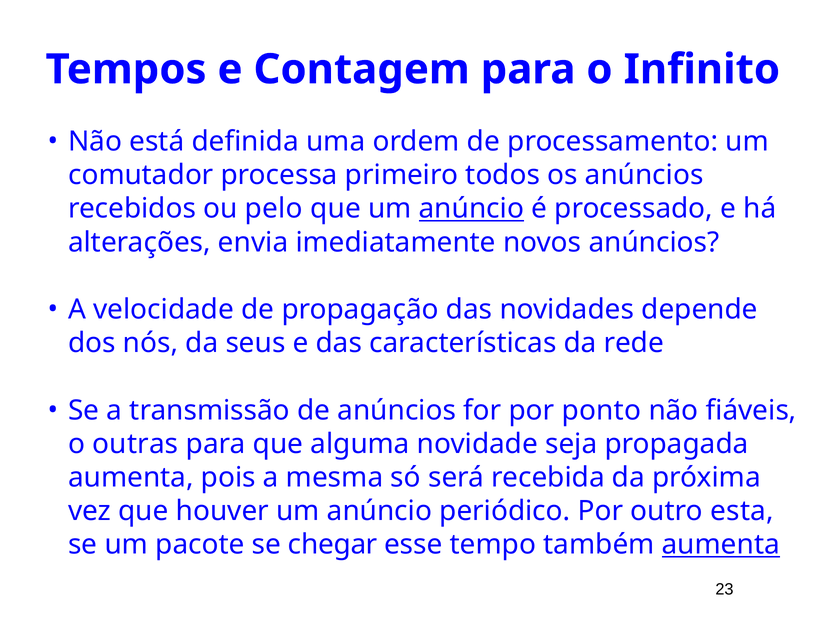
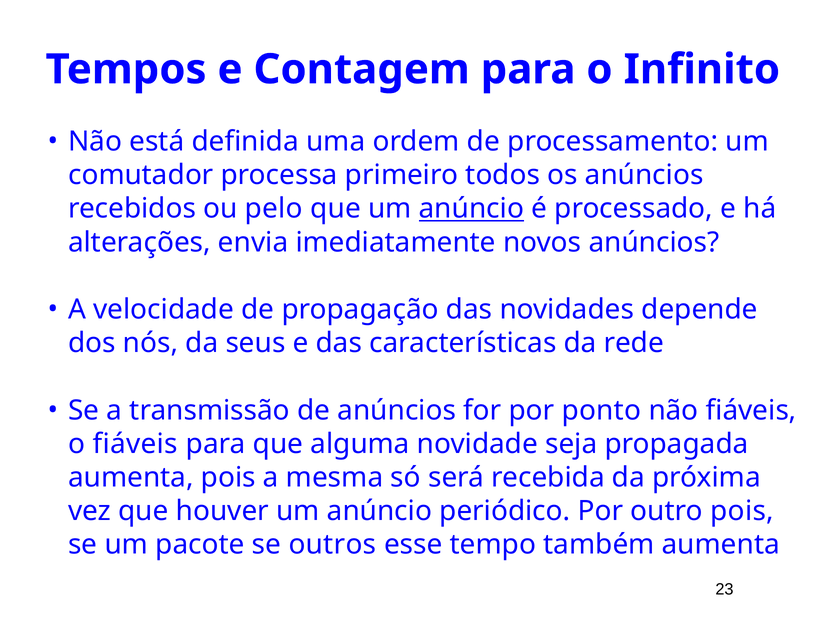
o outras: outras -> fiáveis (135, 444)
outro esta: esta -> pois (742, 511)
chegar: chegar -> outros (332, 545)
aumenta underline: present -> none (721, 545)
